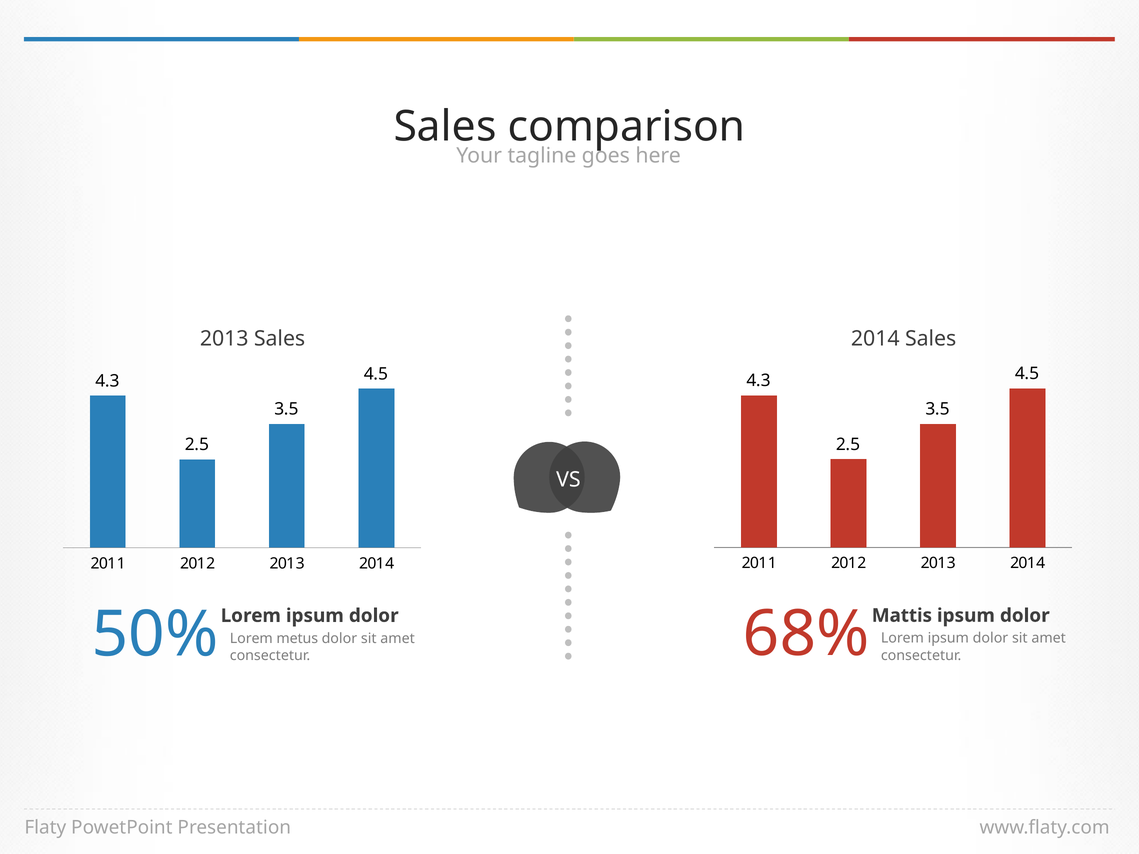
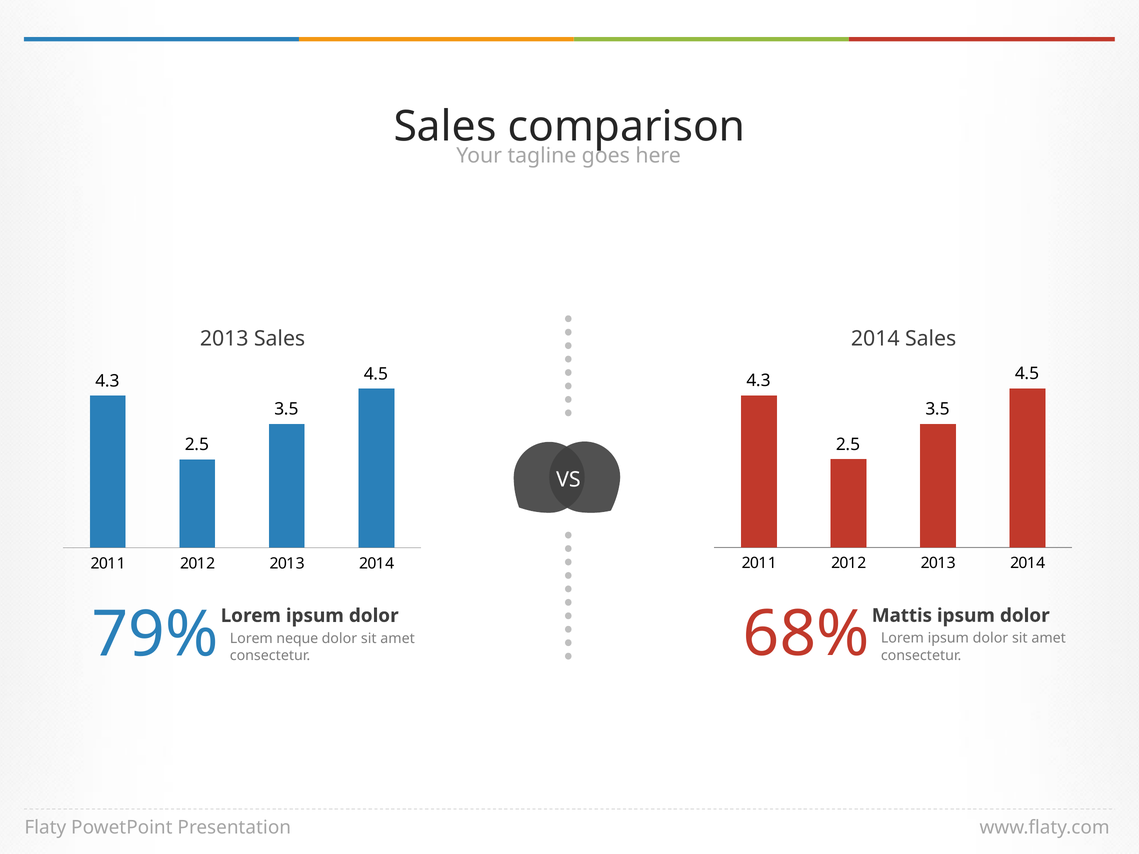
50%: 50% -> 79% (155, 635)
metus: metus -> neque (297, 639)
